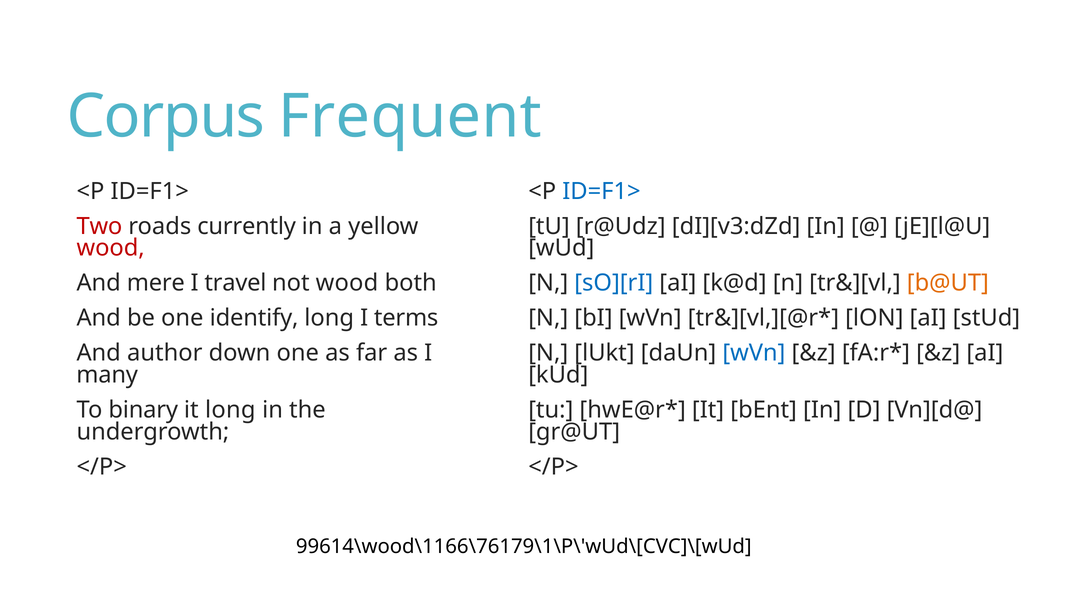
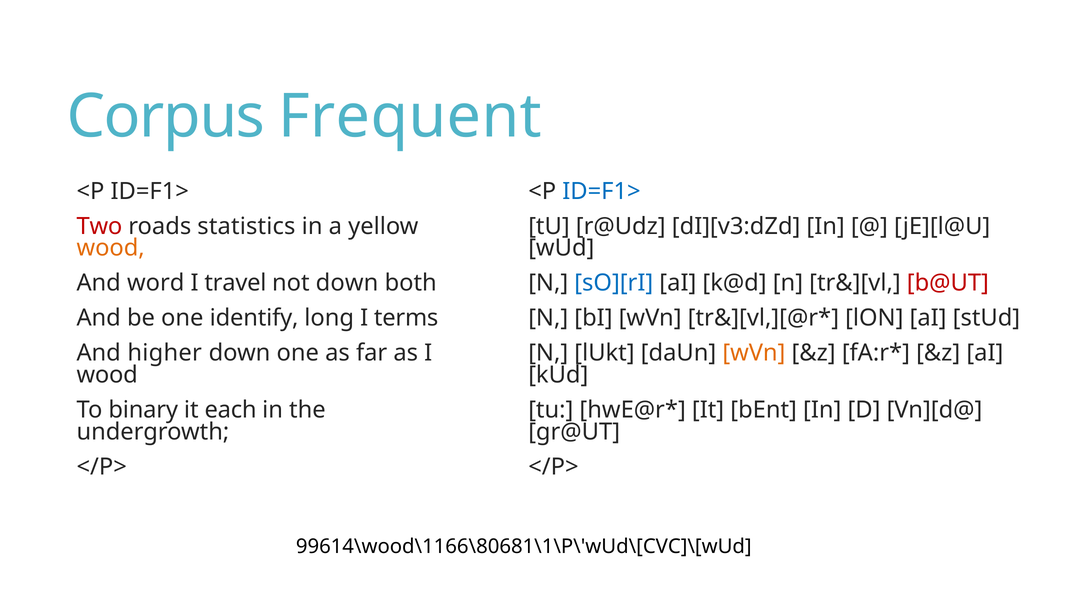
currently: currently -> statistics (246, 226)
wood colour: red -> orange (111, 248)
mere: mere -> word (156, 283)
not wood: wood -> down (347, 283)
b@UT colour: orange -> red (948, 283)
author: author -> higher (165, 353)
wVn colour: blue -> orange (754, 353)
many: many -> wood (107, 375)
it long: long -> each (231, 410)
99614\wood\1166\76179\1\P\'wUd\[CVC]\[wUd: 99614\wood\1166\76179\1\P\'wUd\[CVC]\[wUd -> 99614\wood\1166\80681\1\P\'wUd\[CVC]\[wUd (524, 547)
